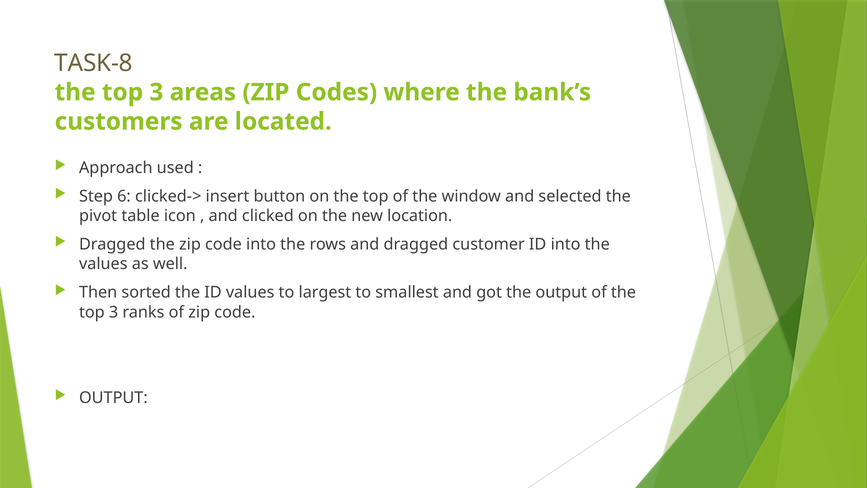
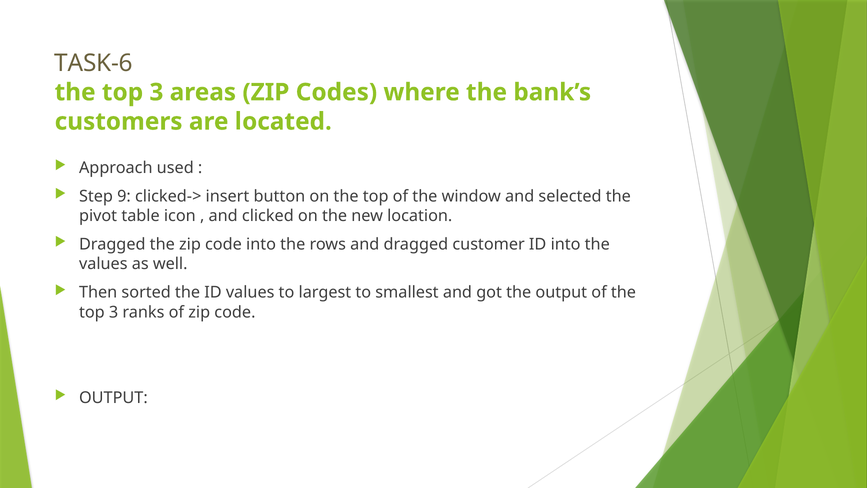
TASK-8: TASK-8 -> TASK-6 (94, 63)
6: 6 -> 9 (124, 196)
